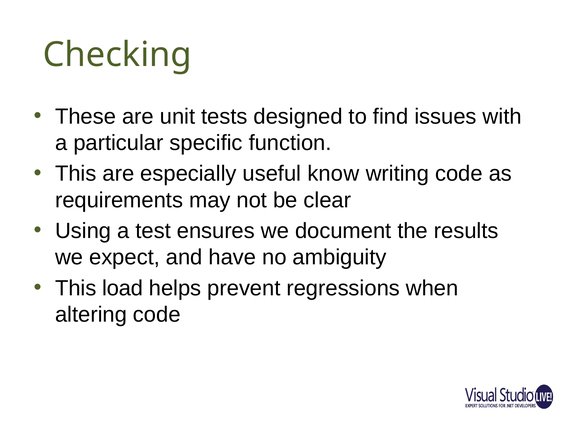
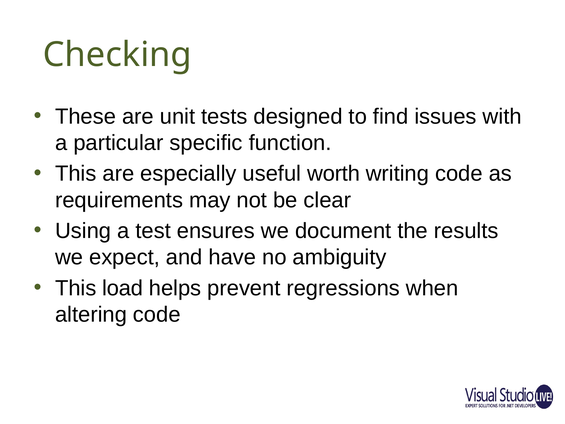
know: know -> worth (334, 174)
